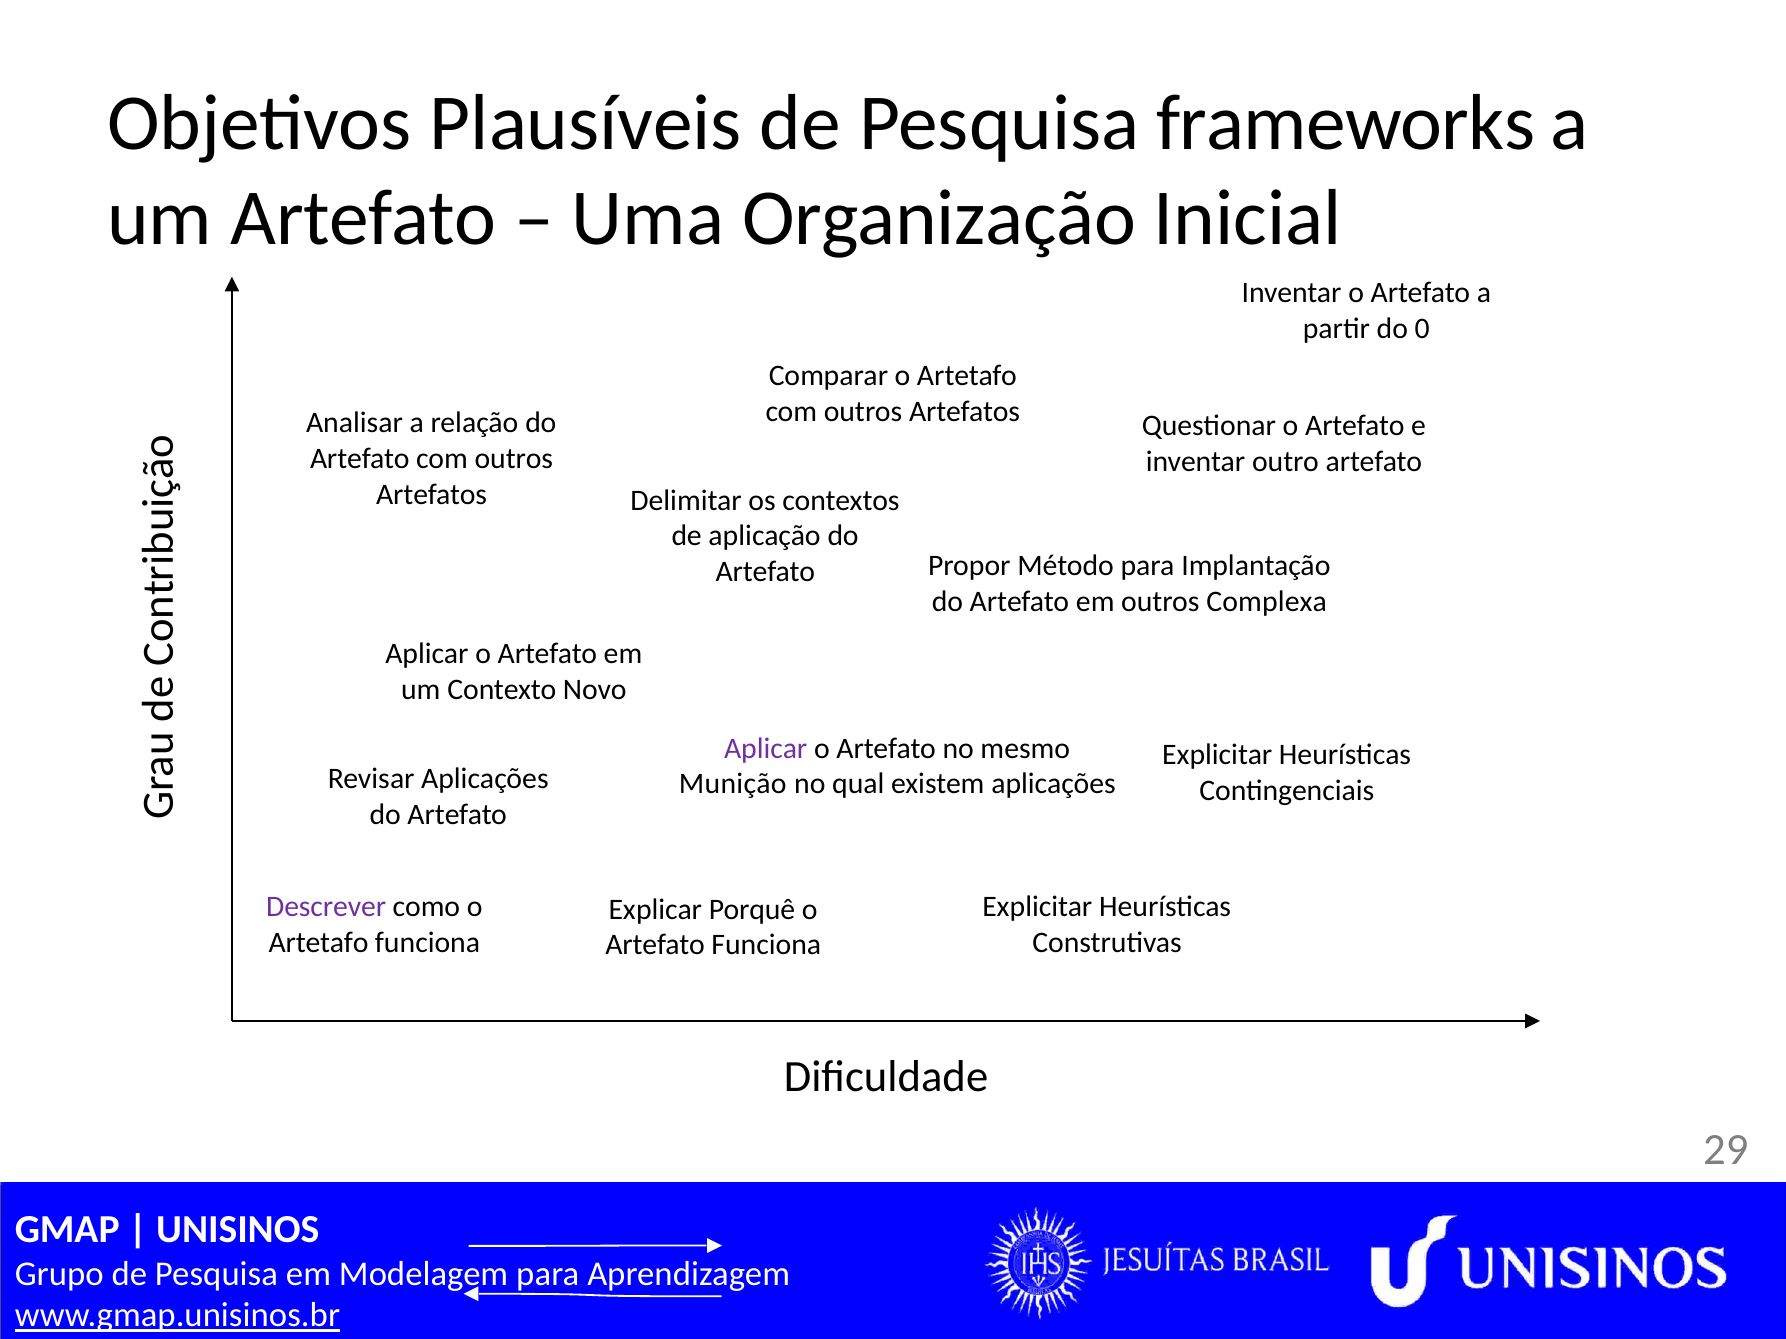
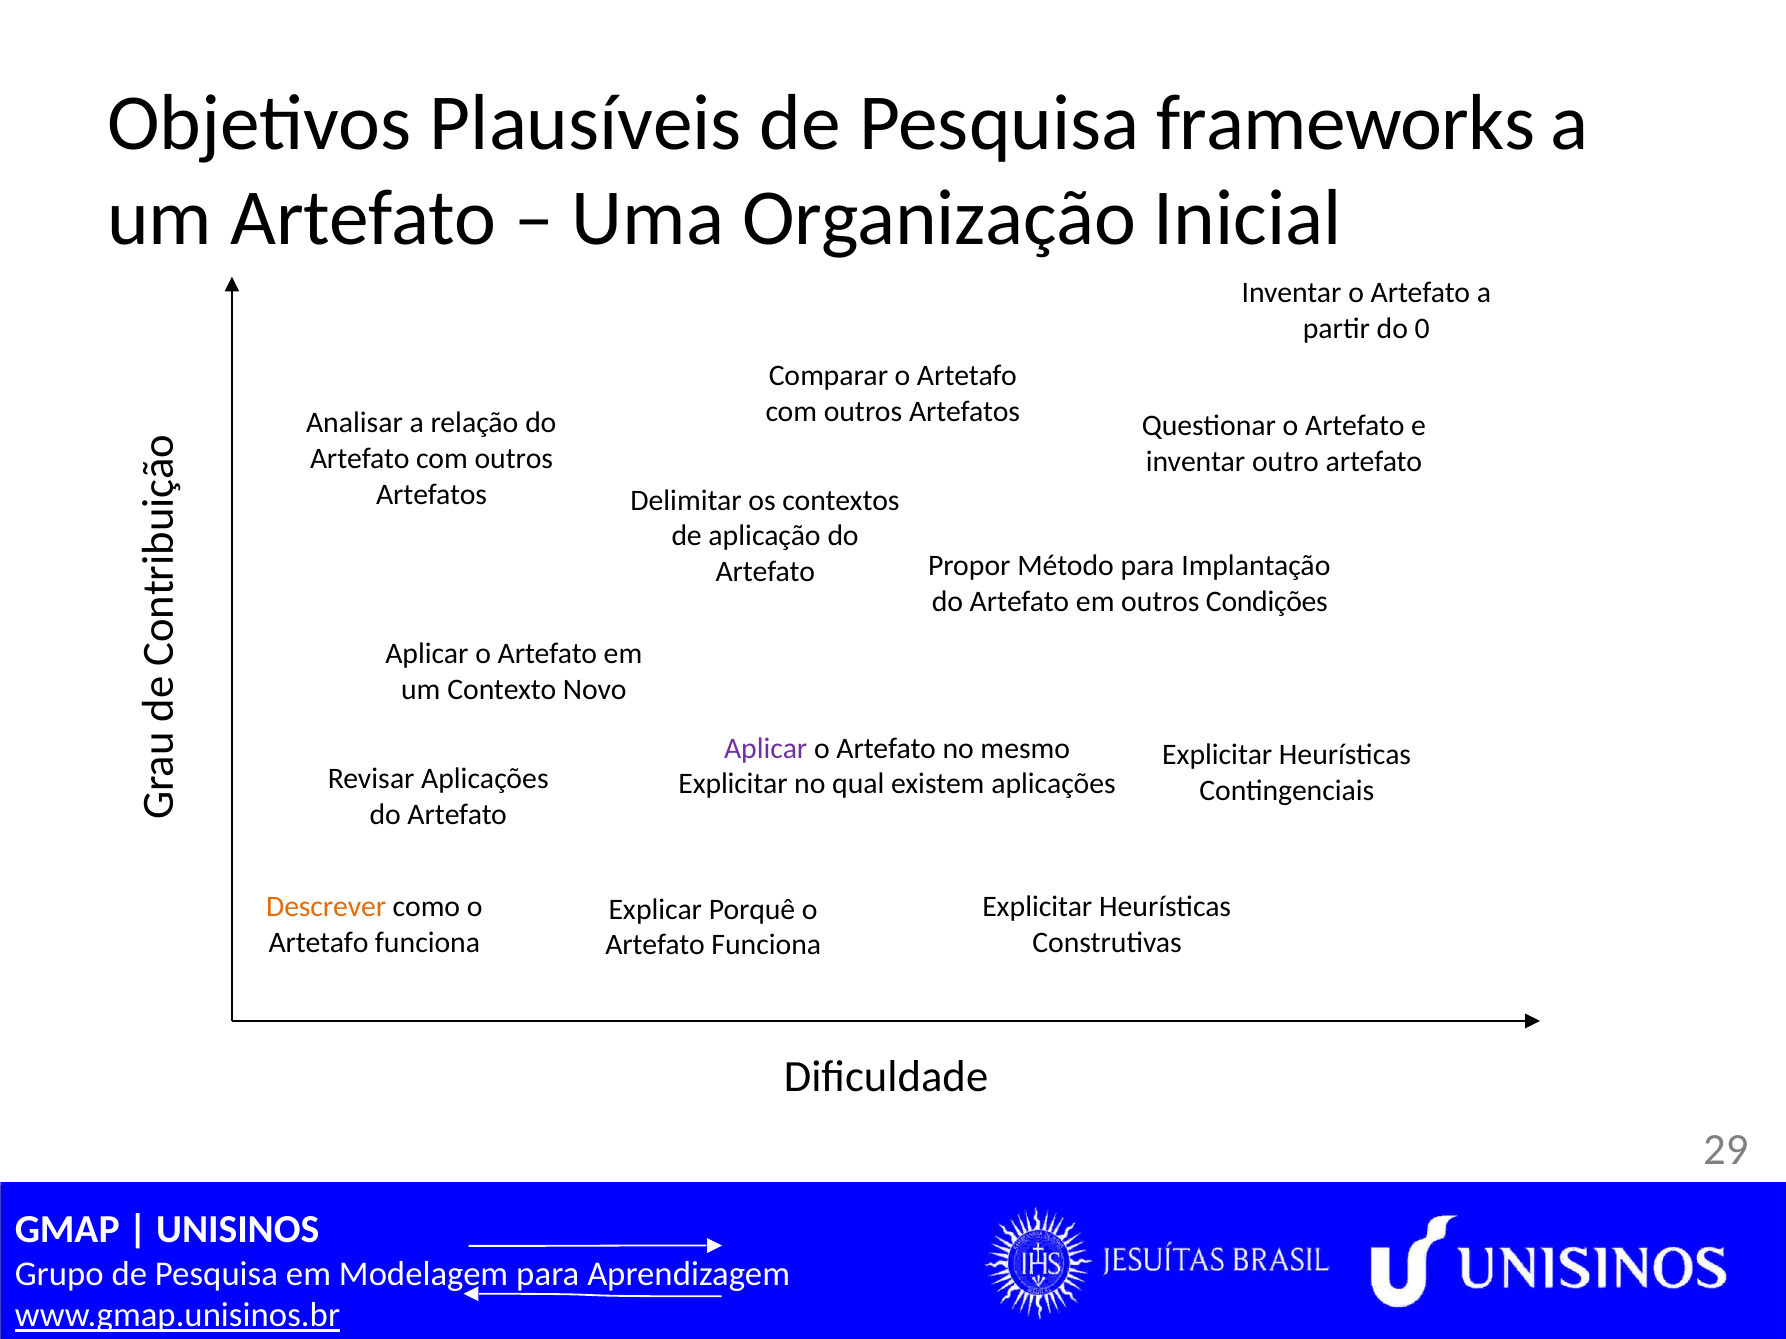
Complexa: Complexa -> Condições (1267, 602)
Munição: Munição -> Explicitar (733, 784)
Descrever colour: purple -> orange (326, 907)
